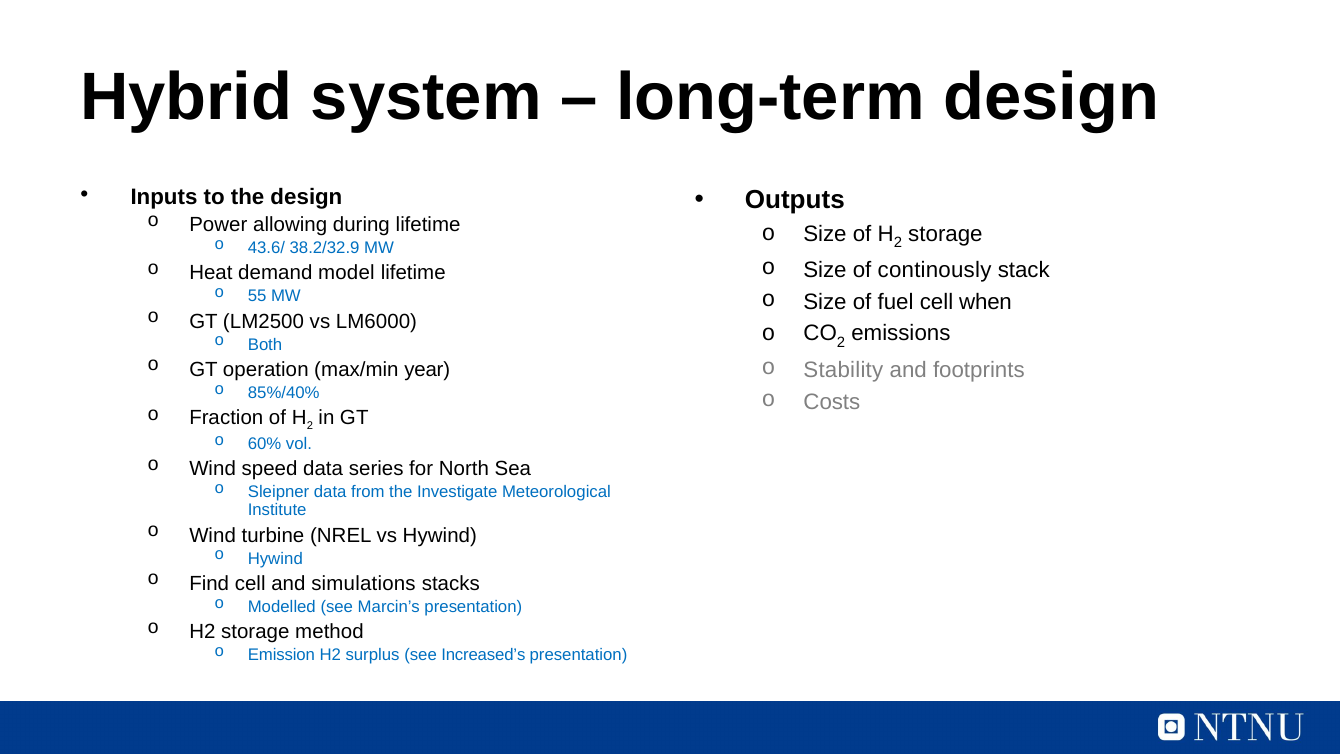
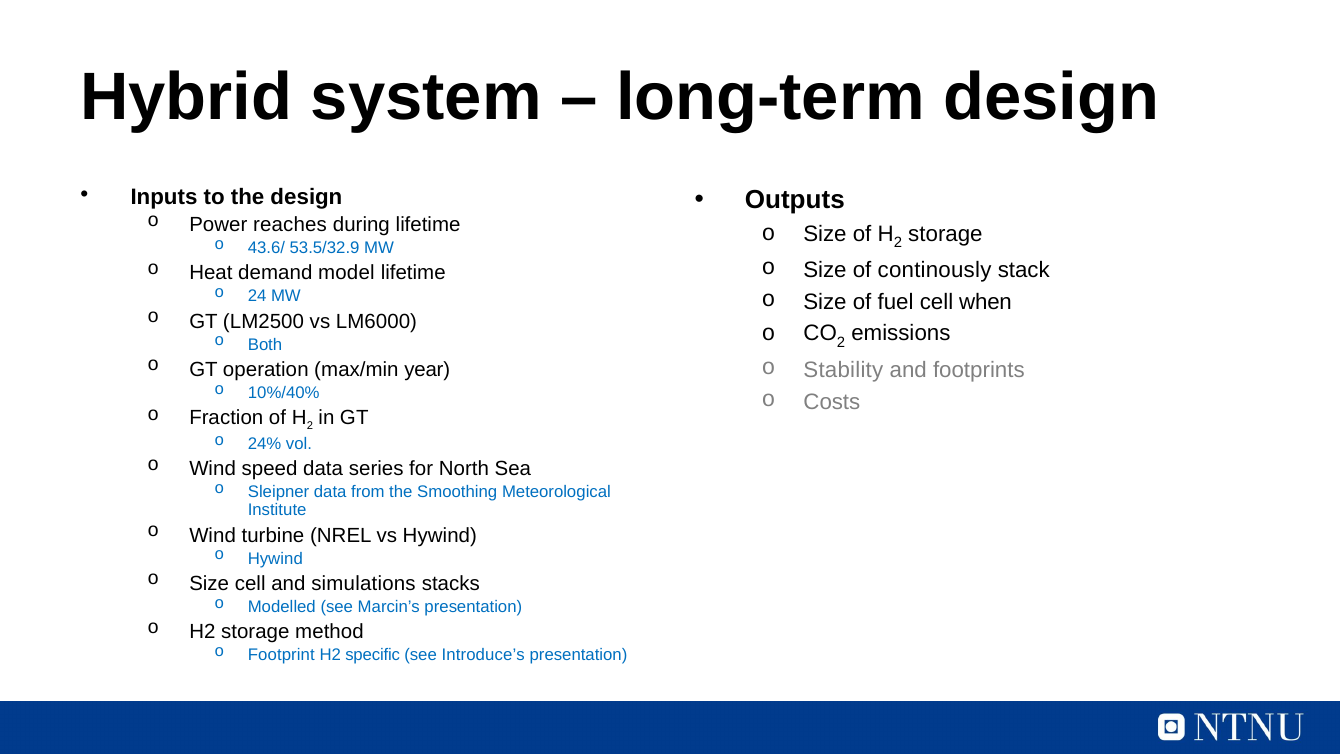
allowing: allowing -> reaches (290, 225)
38.2/32.9: 38.2/32.9 -> 53.5/32.9 (325, 248)
55: 55 -> 24 (257, 296)
85%/40%: 85%/40% -> 10%/40% (284, 393)
60%: 60% -> 24% (265, 444)
Investigate: Investigate -> Smoothing (457, 492)
Find: Find -> Size (209, 583)
Emission: Emission -> Footprint (281, 655)
surplus: surplus -> specific (373, 655)
Increased’s: Increased’s -> Introduce’s (483, 655)
